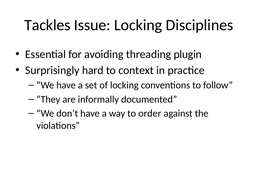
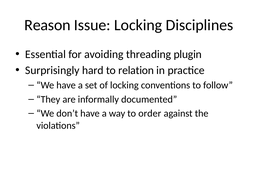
Tackles: Tackles -> Reason (47, 25)
context: context -> relation (136, 70)
